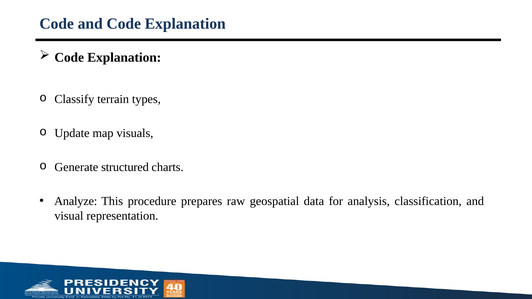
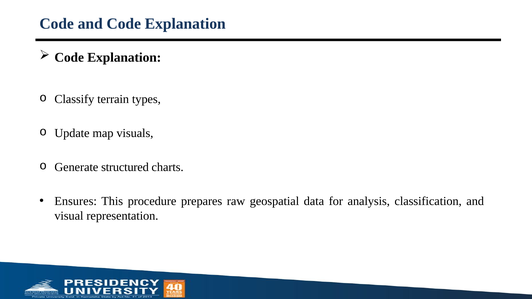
Analyze: Analyze -> Ensures (76, 201)
